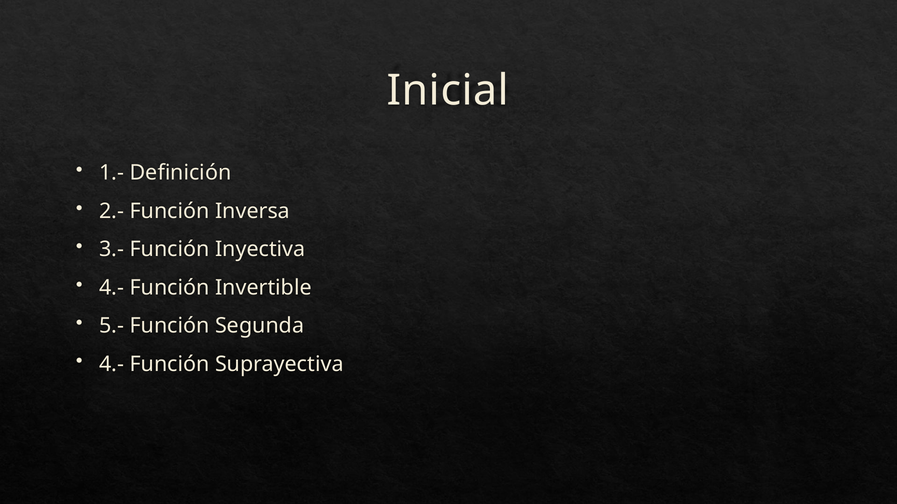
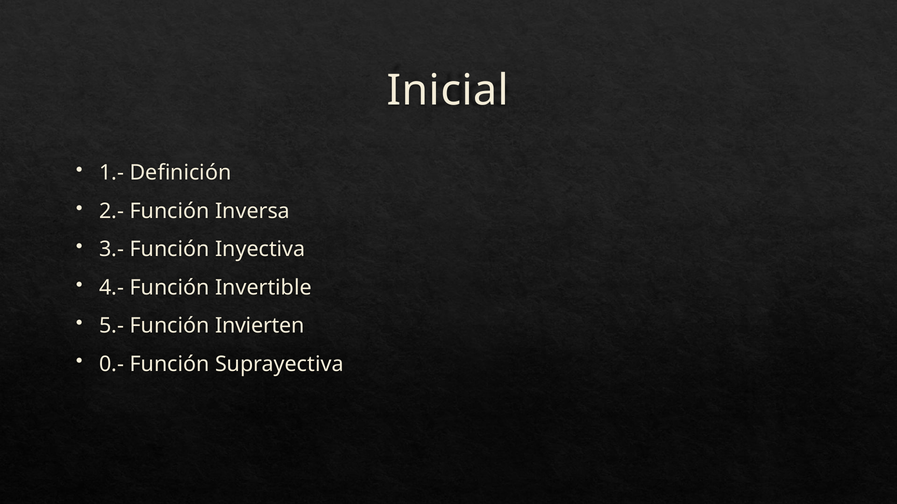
Segunda: Segunda -> Invierten (260, 326)
4.-: 4.- -> 0.- (112, 364)
